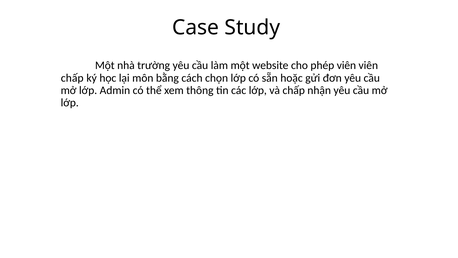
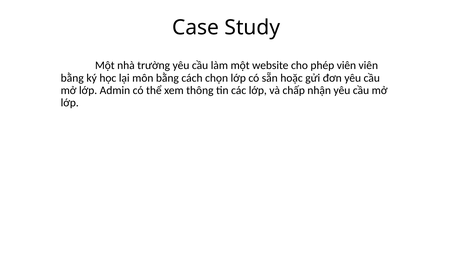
chấp: chấp -> bằng (72, 78)
